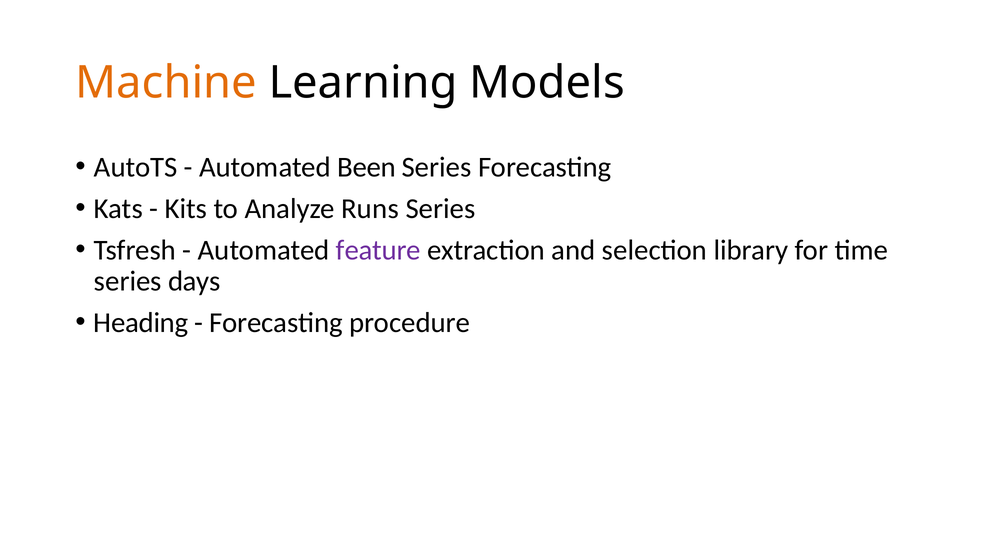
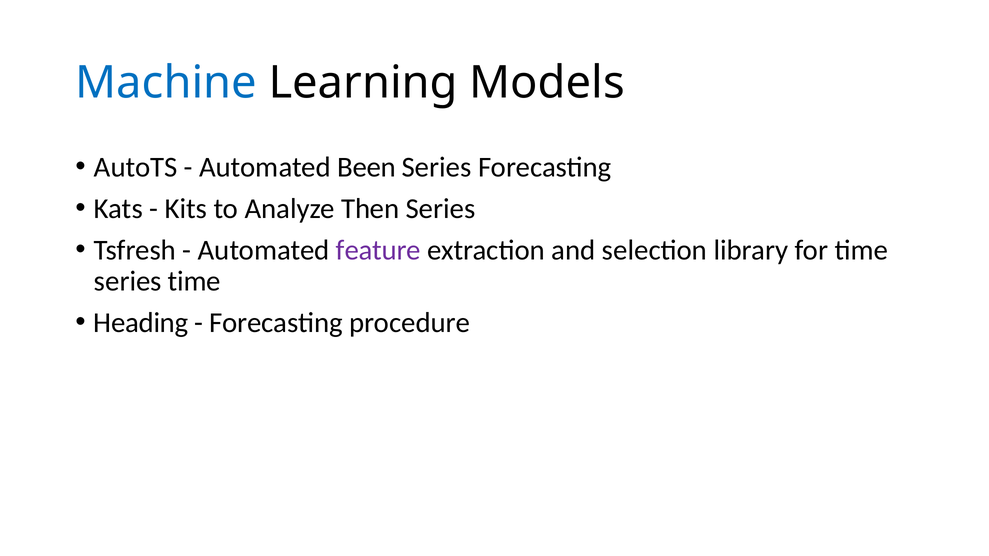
Machine colour: orange -> blue (166, 83)
Runs: Runs -> Then (370, 209)
series days: days -> time (194, 281)
